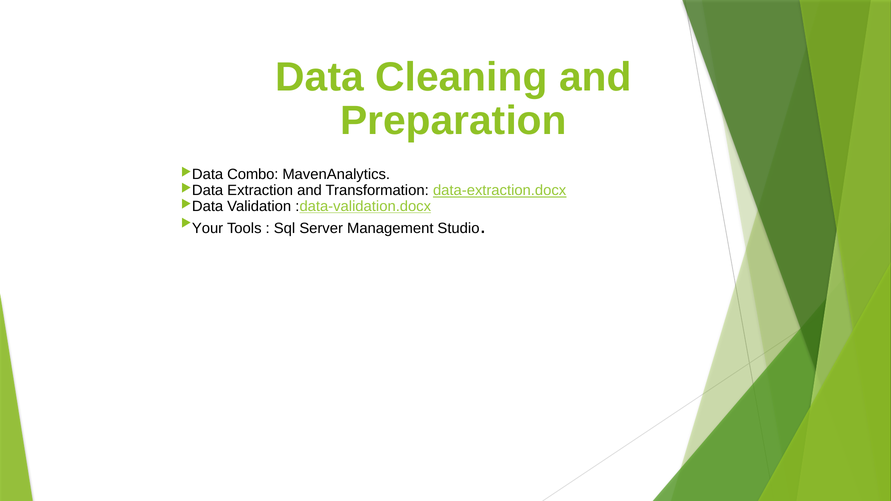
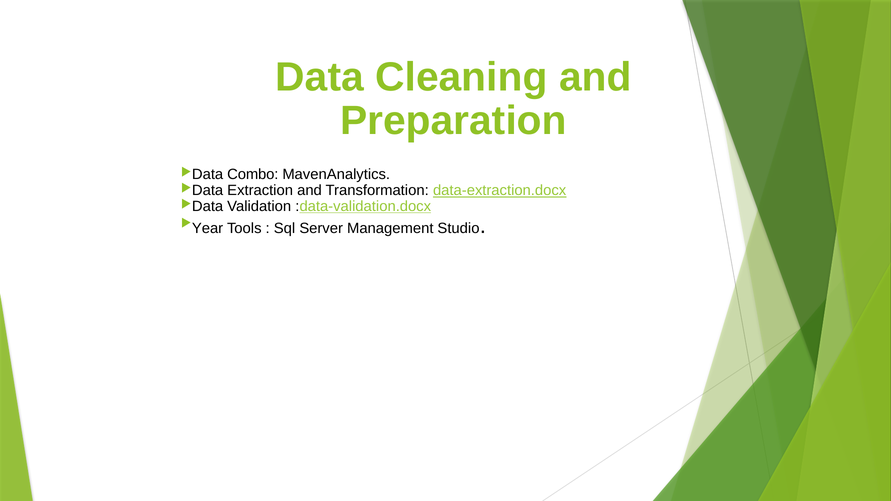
Your: Your -> Year (208, 228)
